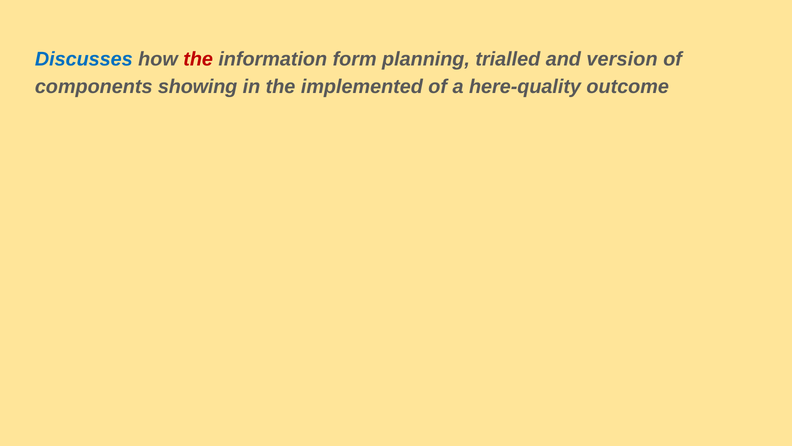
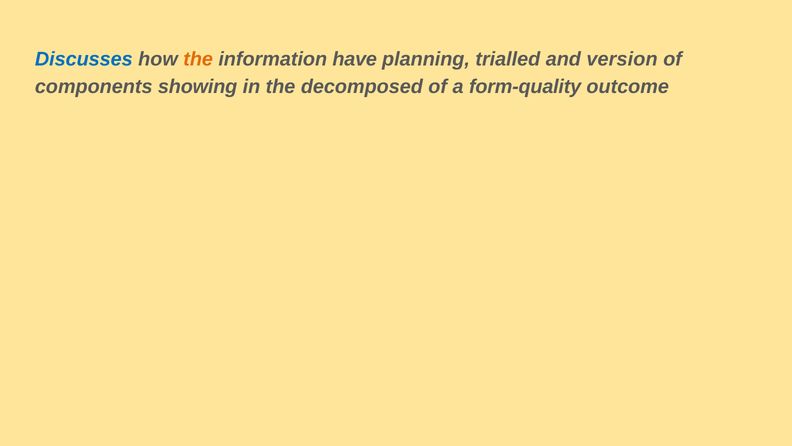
the colour: red -> orange (198, 59)
form: form -> have (355, 59)
implemented: implemented -> decomposed (362, 87)
here-quality: here-quality -> form-quality (525, 87)
